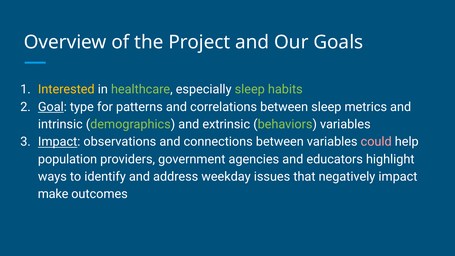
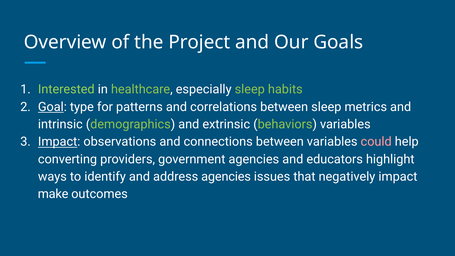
Interested colour: yellow -> light green (66, 89)
population: population -> converting (68, 159)
address weekday: weekday -> agencies (226, 177)
